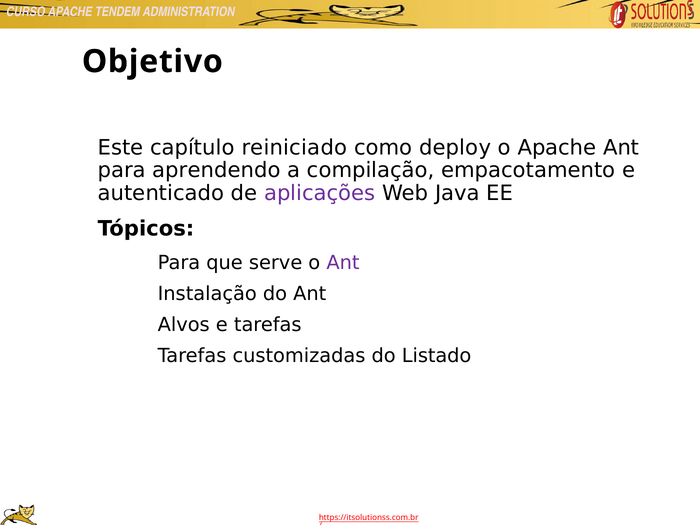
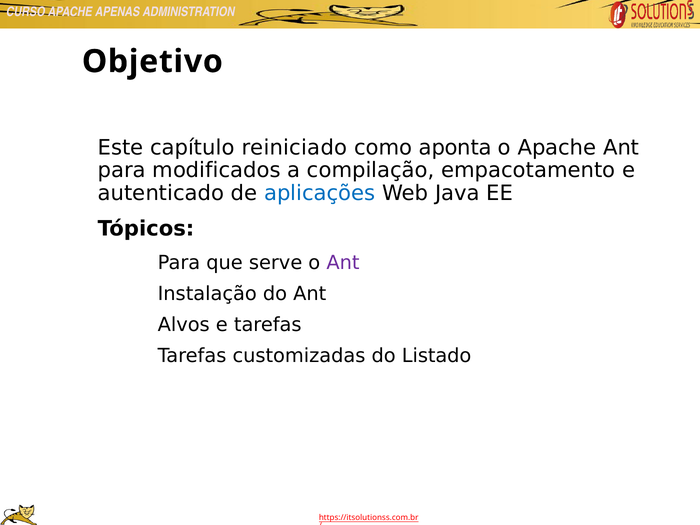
TENDEM: TENDEM -> APENAS (117, 12)
deploy: deploy -> aponta (455, 148)
aprendendo: aprendendo -> modificados (216, 170)
aplicações colour: purple -> blue (320, 193)
